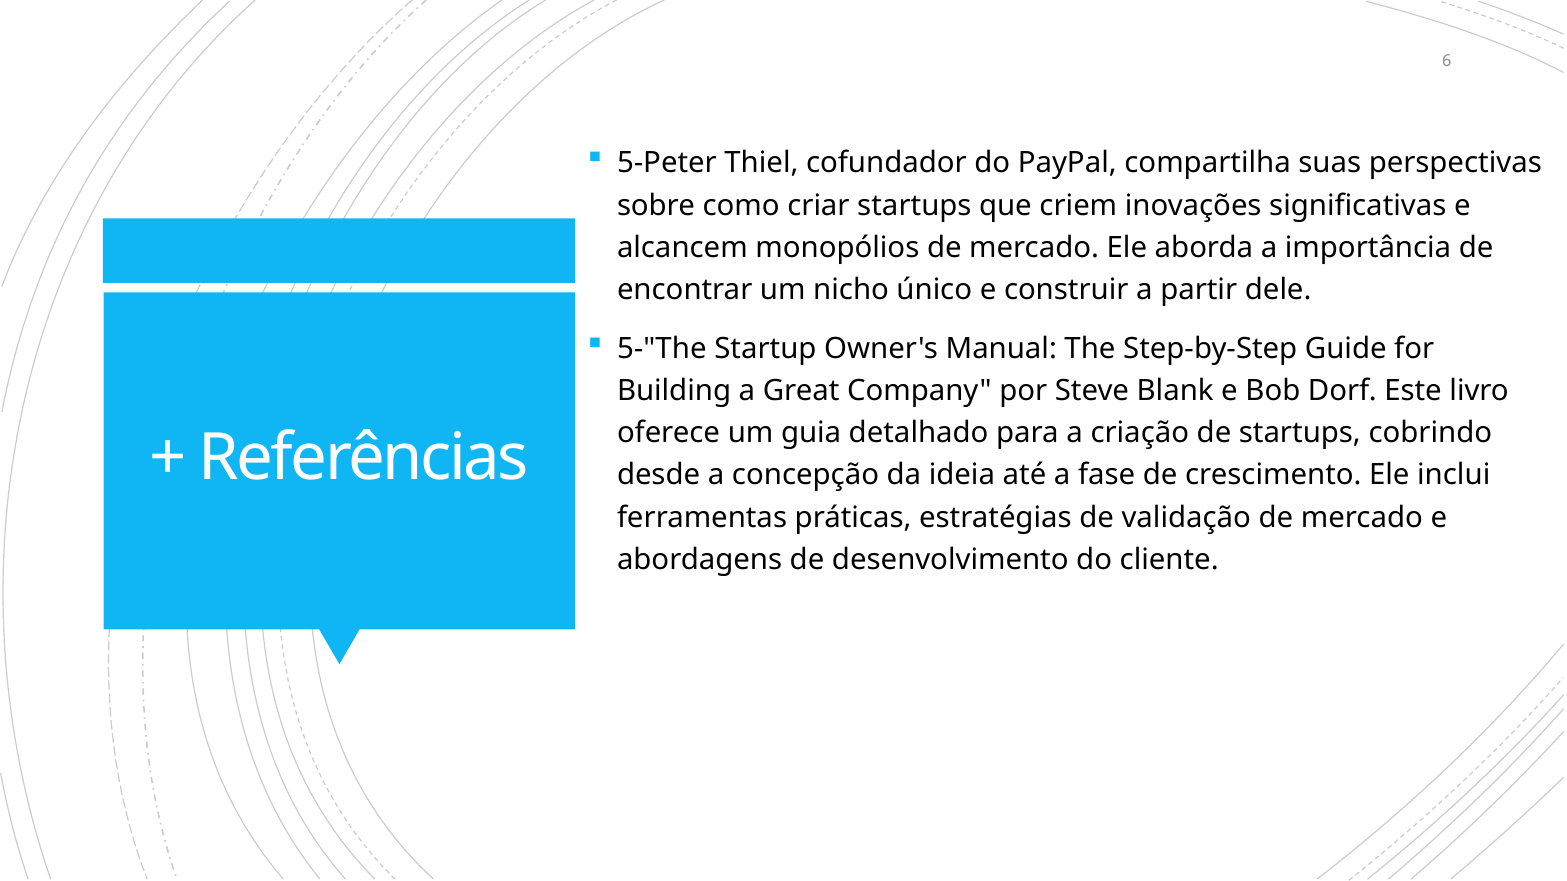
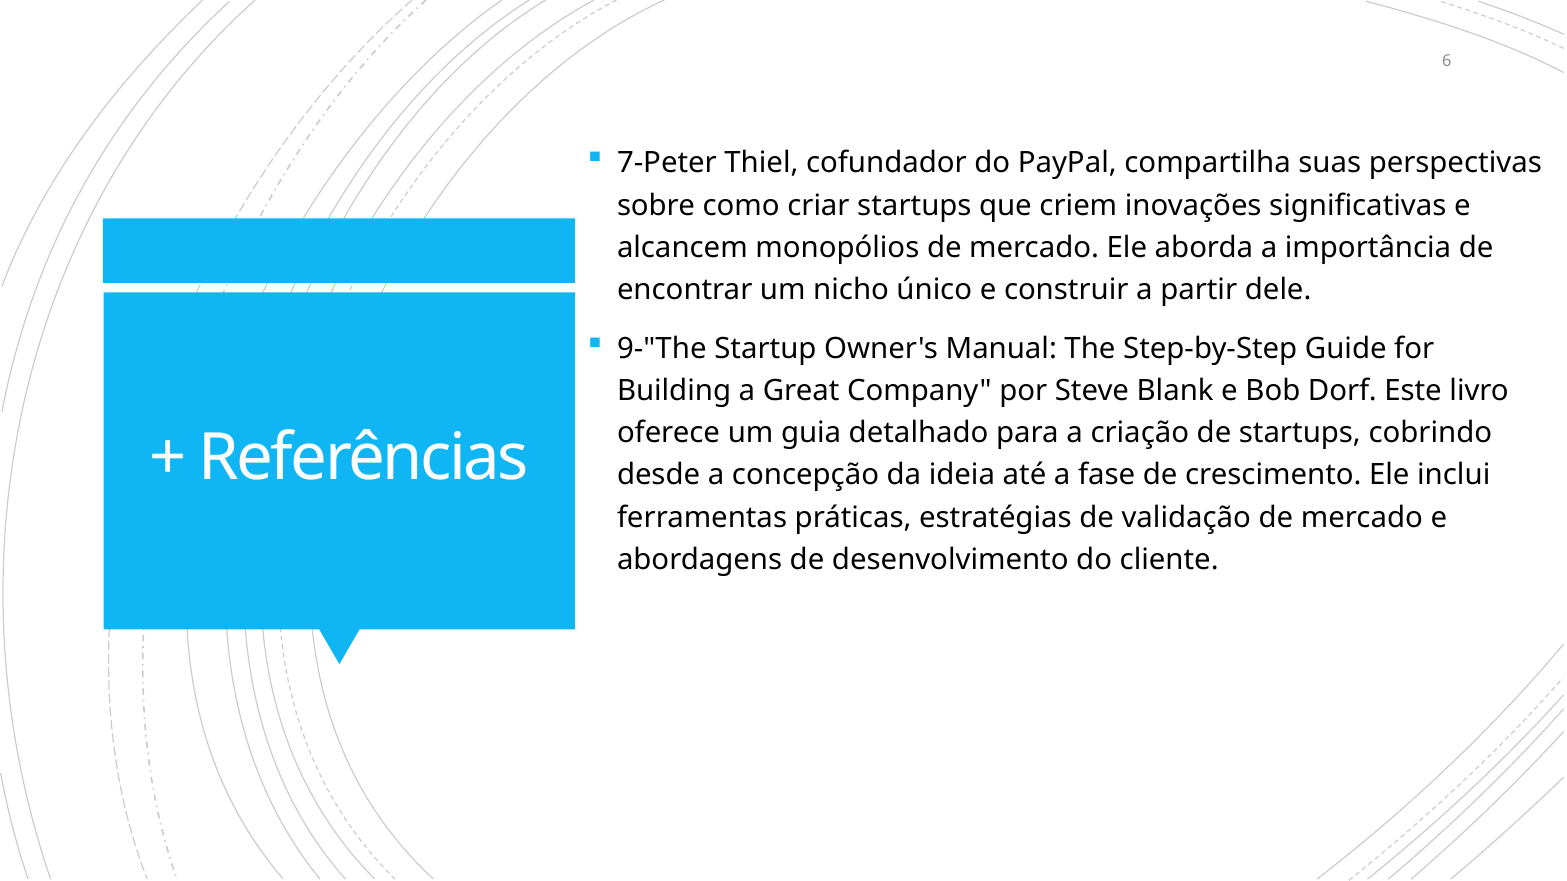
5-Peter: 5-Peter -> 7-Peter (667, 163)
5-"The: 5-"The -> 9-"The (662, 349)
